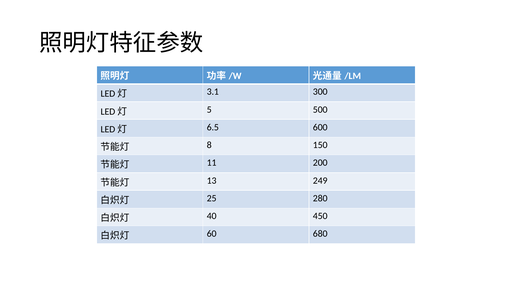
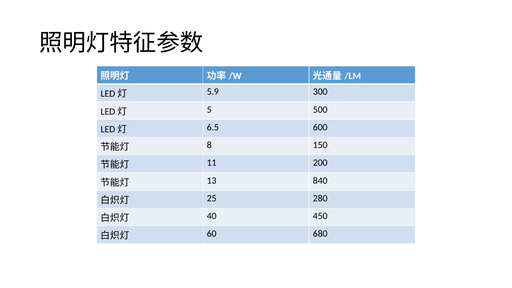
3.1: 3.1 -> 5.9 (213, 92)
249: 249 -> 840 (320, 181)
